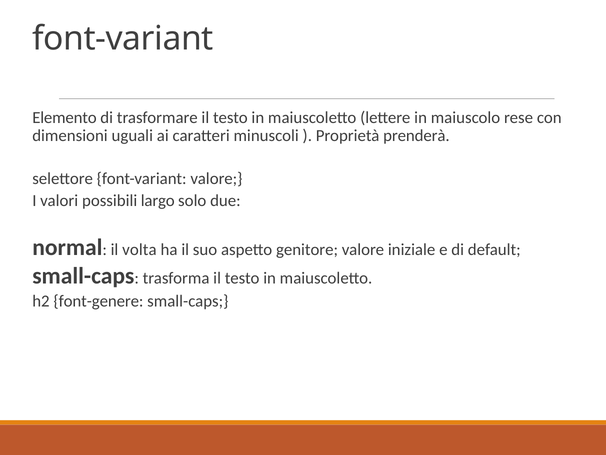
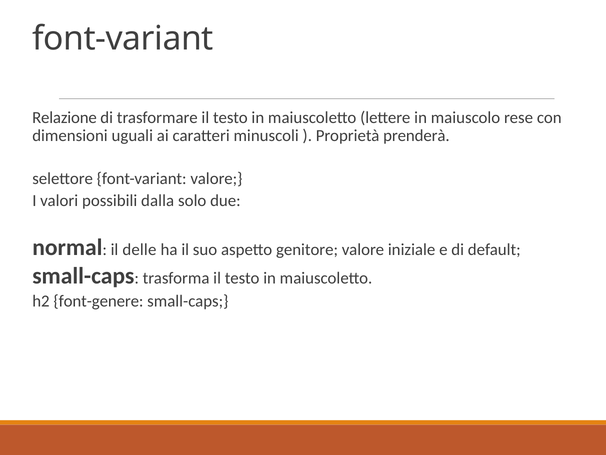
Elemento: Elemento -> Relazione (64, 117)
largo: largo -> dalla (158, 200)
volta: volta -> delle (139, 249)
